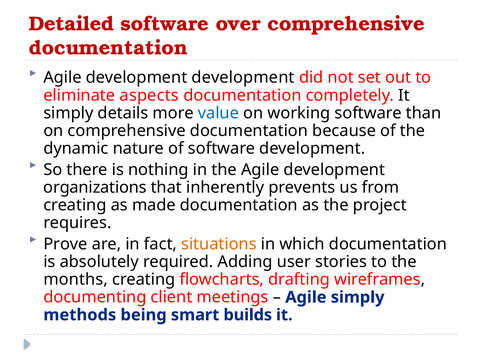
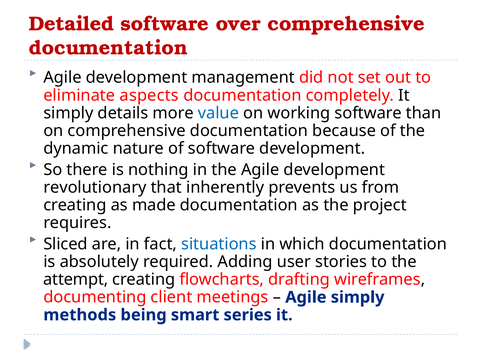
development development: development -> management (243, 78)
organizations: organizations -> revolutionary (95, 188)
Prove: Prove -> Sliced (66, 244)
situations colour: orange -> blue (219, 244)
months: months -> attempt (76, 280)
builds: builds -> series (248, 315)
